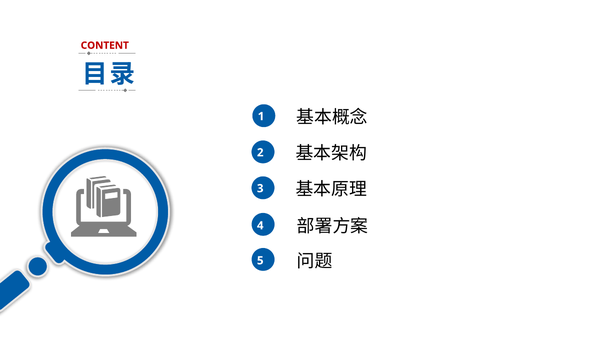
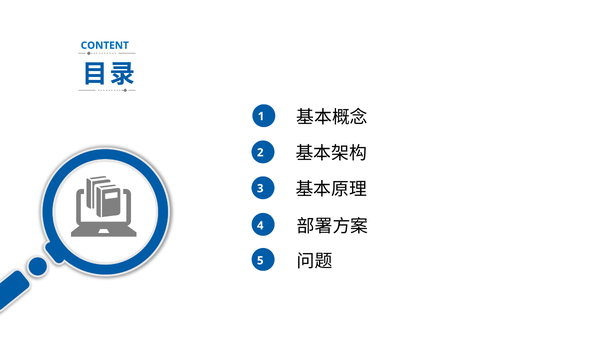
CONTENT colour: red -> blue (105, 46)
